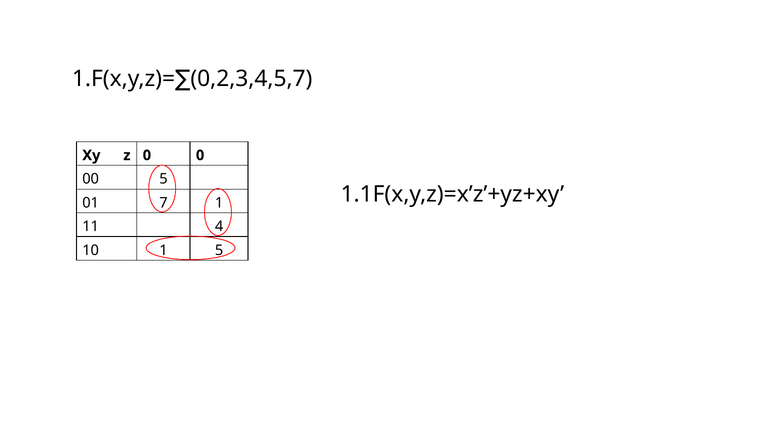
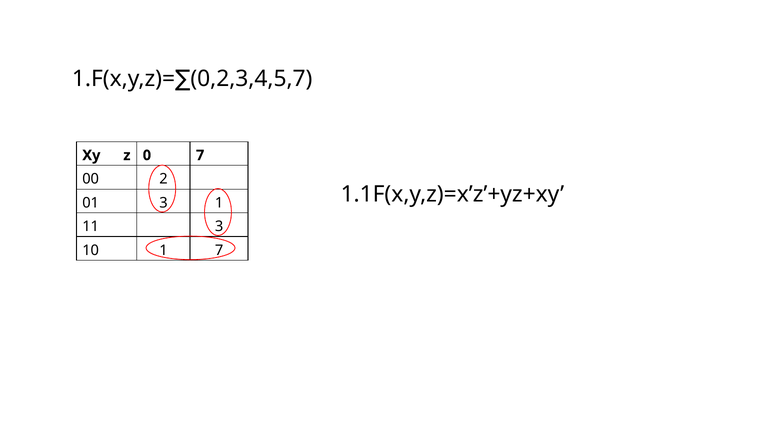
0 0: 0 -> 7 (200, 155)
00 5: 5 -> 2 (163, 179)
01 7: 7 -> 3 (163, 203)
11 4: 4 -> 3 (219, 227)
1 5: 5 -> 7 (219, 250)
